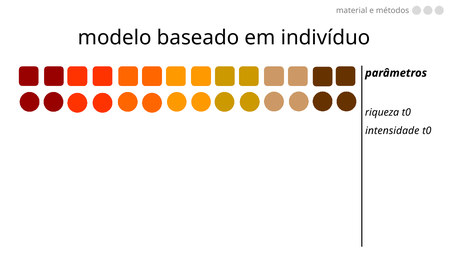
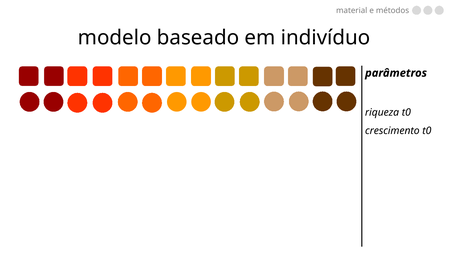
intensidade: intensidade -> crescimento (392, 131)
